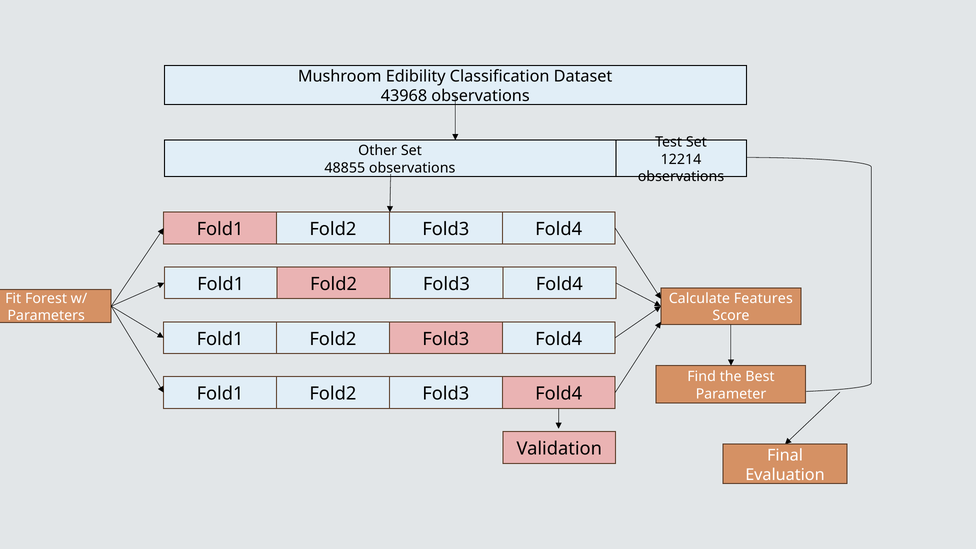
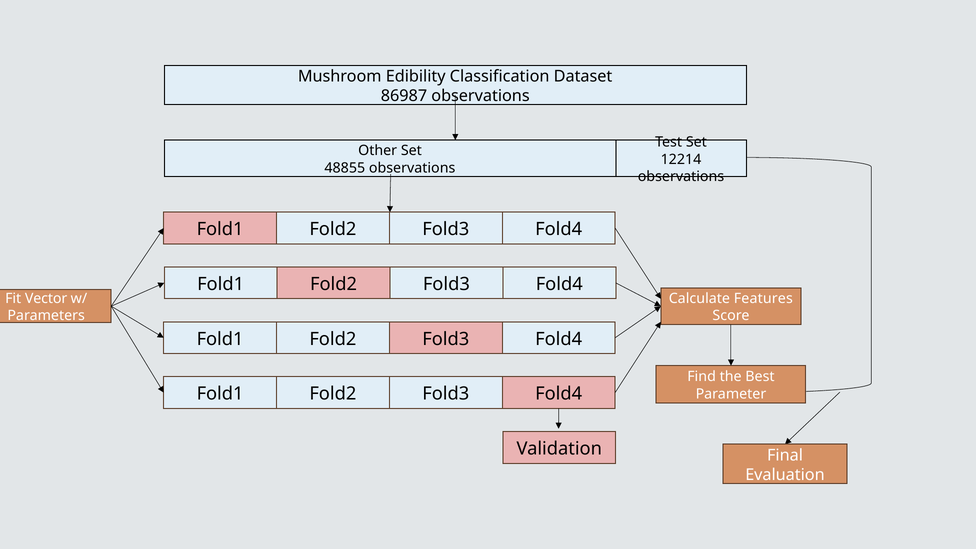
43968: 43968 -> 86987 (404, 96)
Forest: Forest -> Vector (46, 299)
